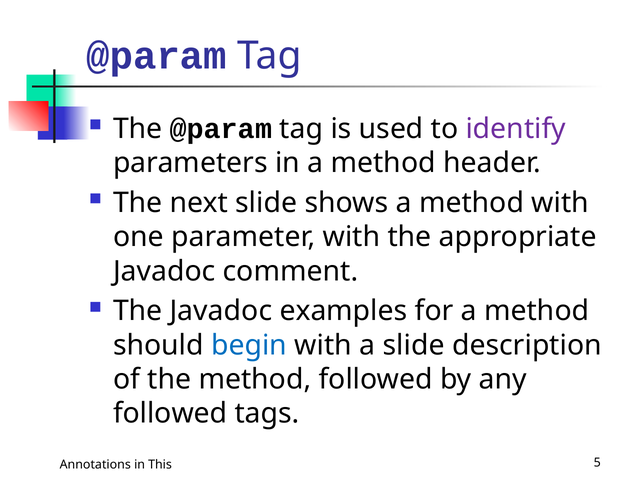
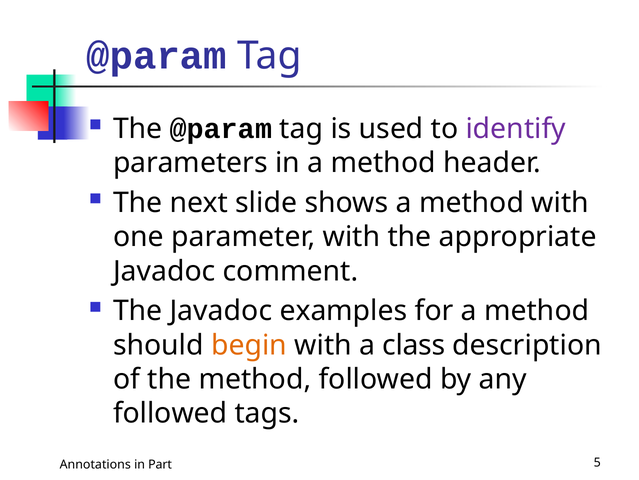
begin colour: blue -> orange (249, 345)
a slide: slide -> class (414, 345)
This: This -> Part (160, 464)
